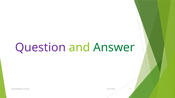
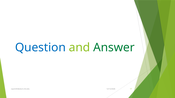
Question colour: purple -> blue (40, 48)
